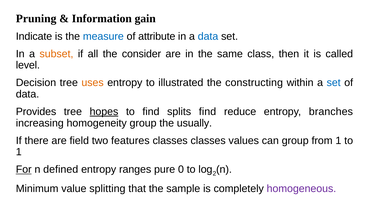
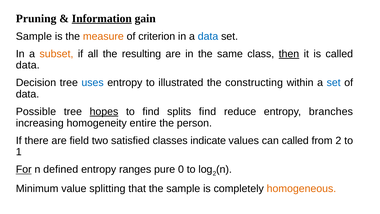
Information underline: none -> present (102, 18)
Indicate: Indicate -> Sample (34, 36)
measure colour: blue -> orange (103, 36)
attribute: attribute -> criterion (157, 36)
consider: consider -> resulting (141, 54)
then underline: none -> present (289, 54)
level: level -> data (28, 65)
uses colour: orange -> blue (93, 83)
Provides: Provides -> Possible (36, 112)
homogeneity group: group -> entire (143, 123)
usually: usually -> person (194, 123)
features: features -> satisfied (130, 140)
classes classes: classes -> indicate (208, 140)
can group: group -> called (295, 140)
from 1: 1 -> 2 (338, 140)
homogeneous colour: purple -> orange (301, 188)
